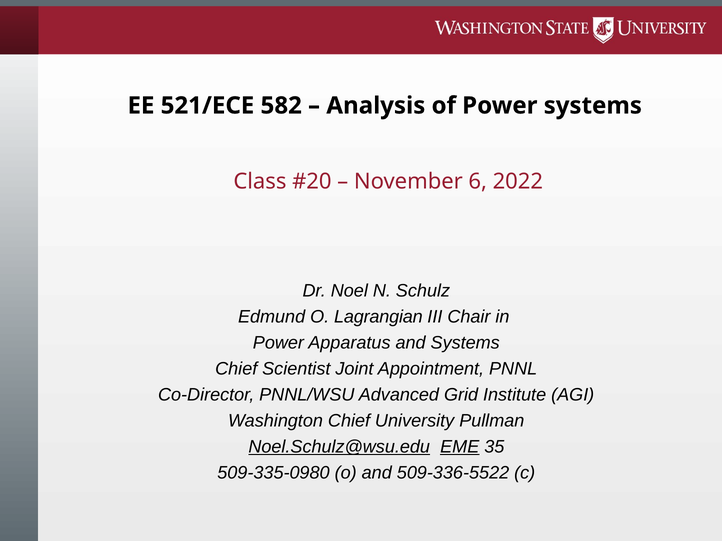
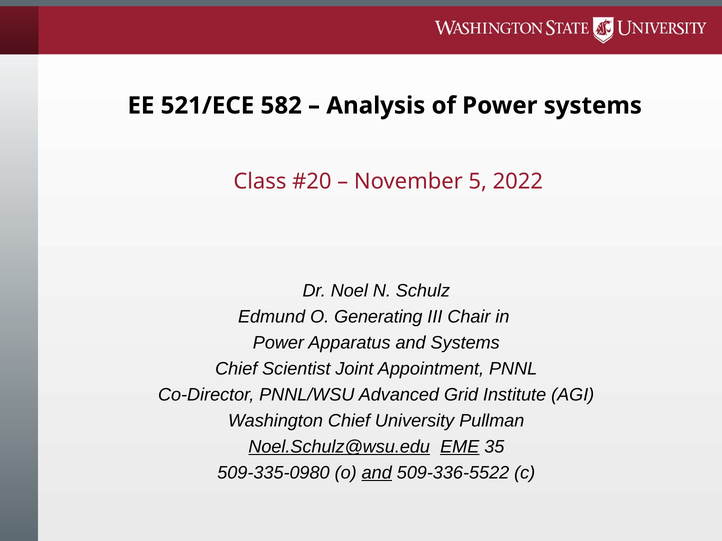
6: 6 -> 5 (478, 182)
Lagrangian: Lagrangian -> Generating (378, 317)
and underline: none -> present (377, 473)
